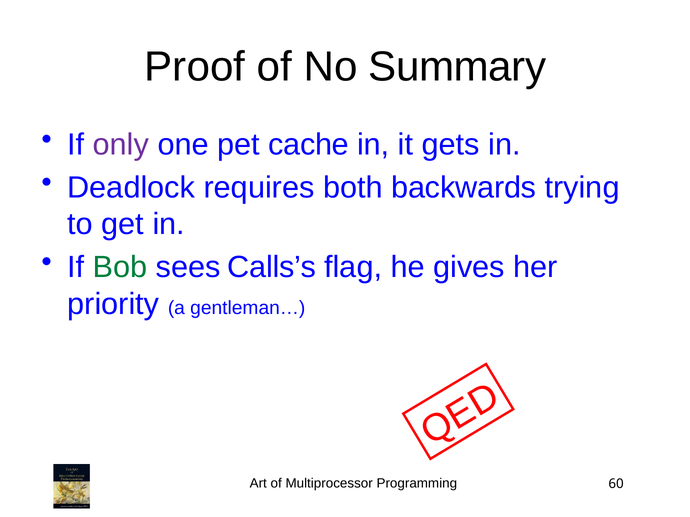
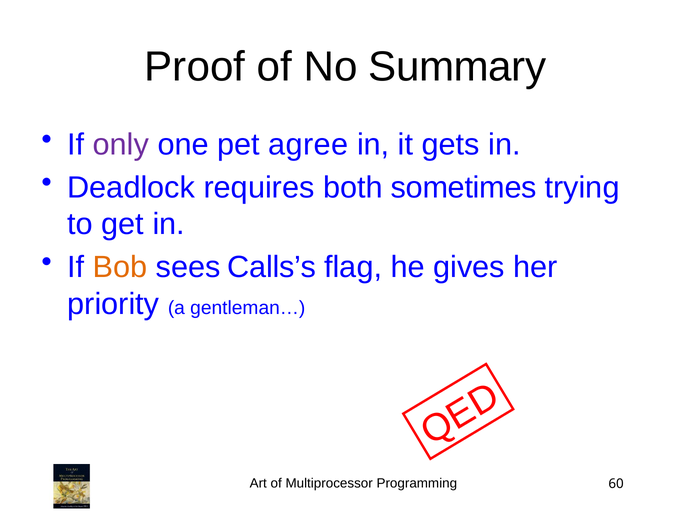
cache: cache -> agree (308, 145)
backwards: backwards -> sometimes (464, 188)
Bob colour: green -> orange (120, 267)
